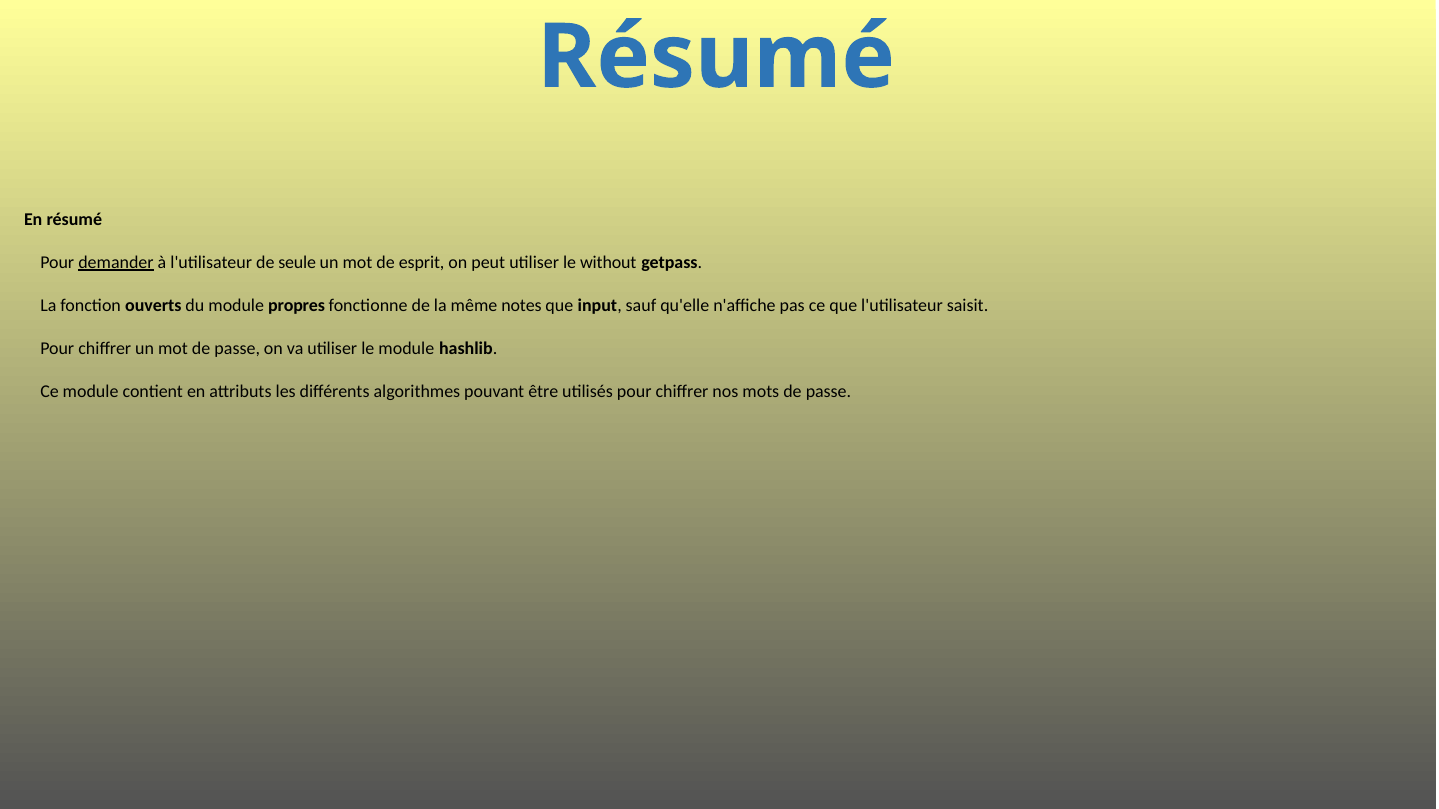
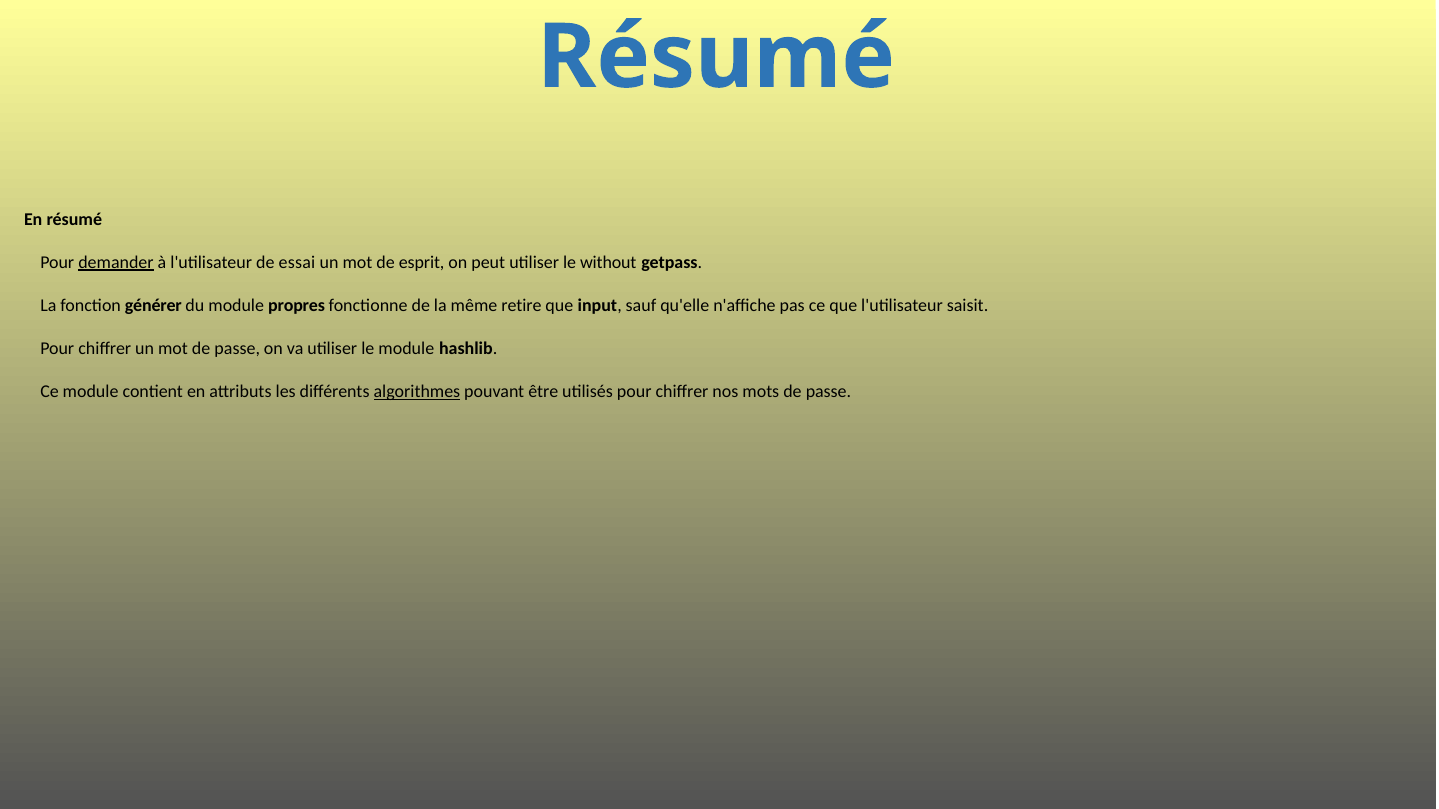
seule: seule -> essai (297, 262)
ouverts: ouverts -> générer (153, 306)
notes: notes -> retire (521, 306)
algorithmes underline: none -> present (417, 392)
